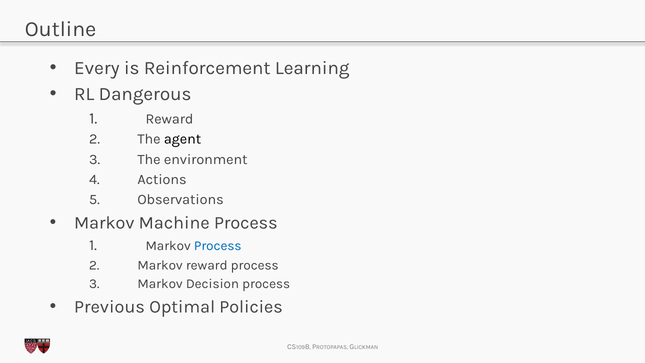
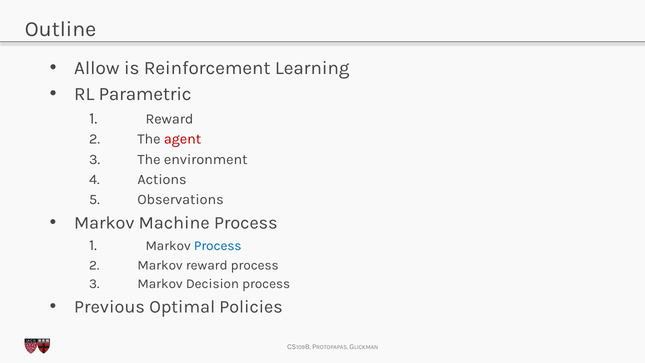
Every: Every -> Allow (97, 68)
Dangerous: Dangerous -> Parametric (145, 94)
agent colour: black -> red (183, 139)
